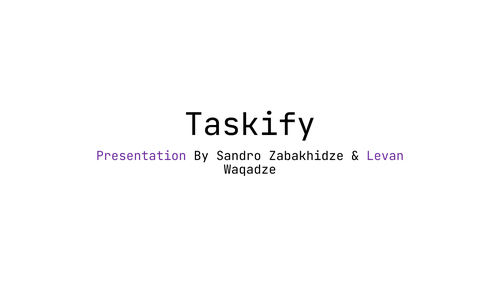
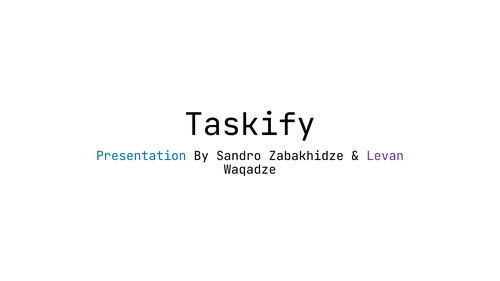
Presentation colour: purple -> blue (141, 156)
